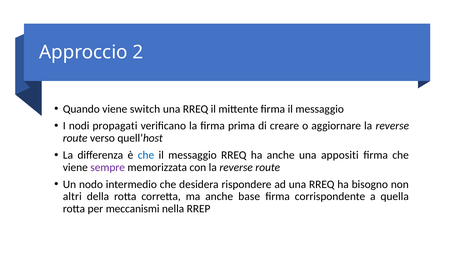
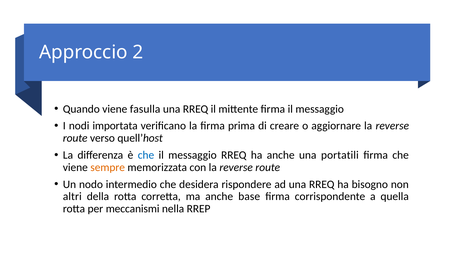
switch: switch -> fasulla (145, 109)
propagati: propagati -> importata (115, 126)
appositi: appositi -> portatili (340, 155)
sempre colour: purple -> orange (108, 168)
